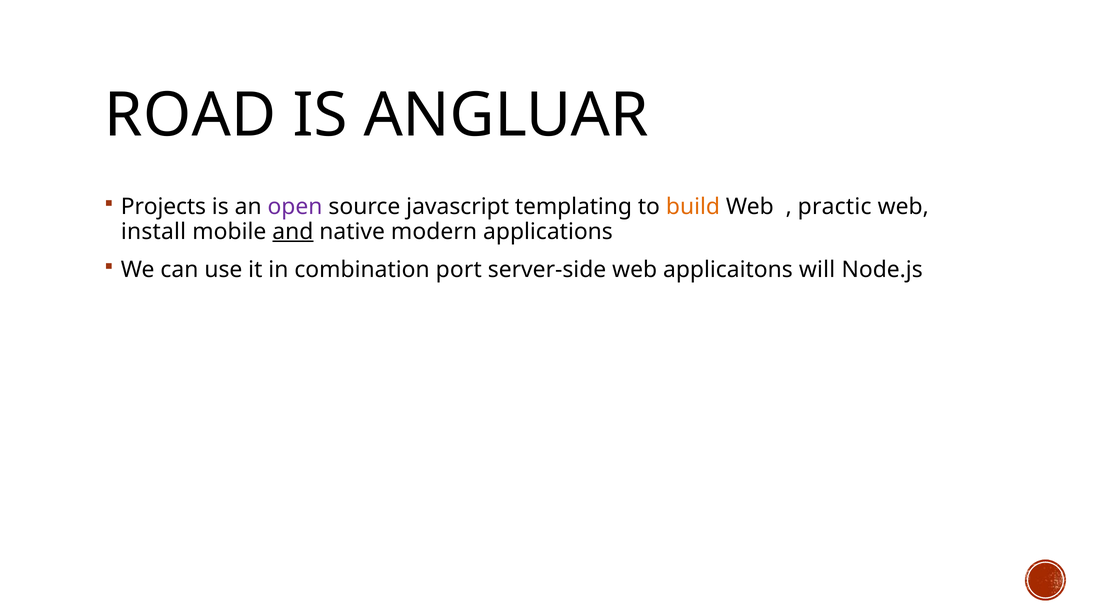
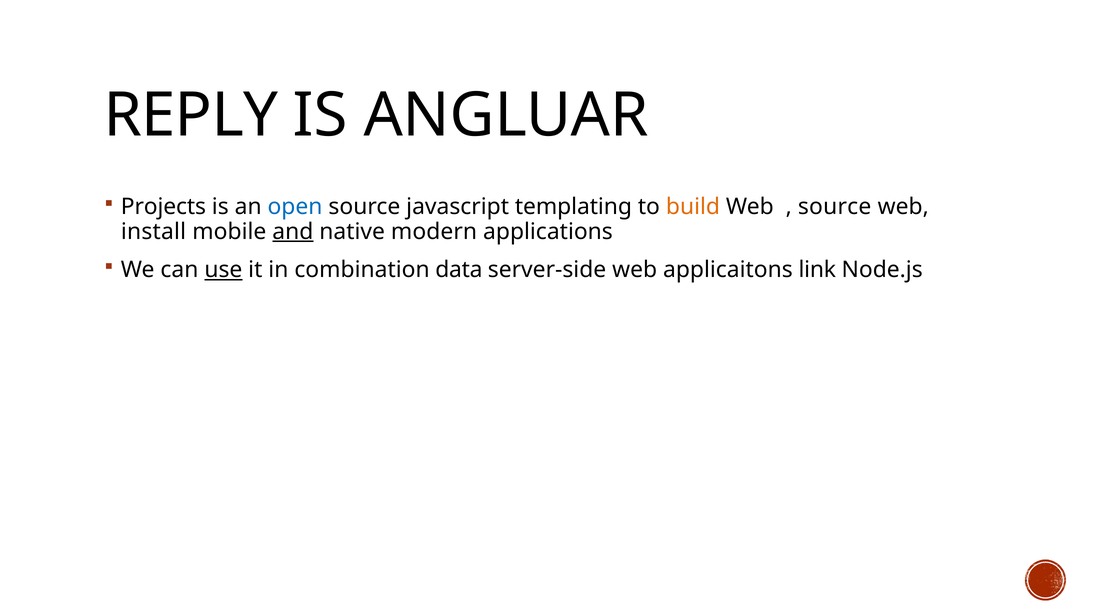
ROAD: ROAD -> REPLY (191, 116)
open colour: purple -> blue (295, 207)
practic: practic -> source (835, 207)
use underline: none -> present (223, 270)
port: port -> data (459, 270)
will: will -> link (817, 270)
